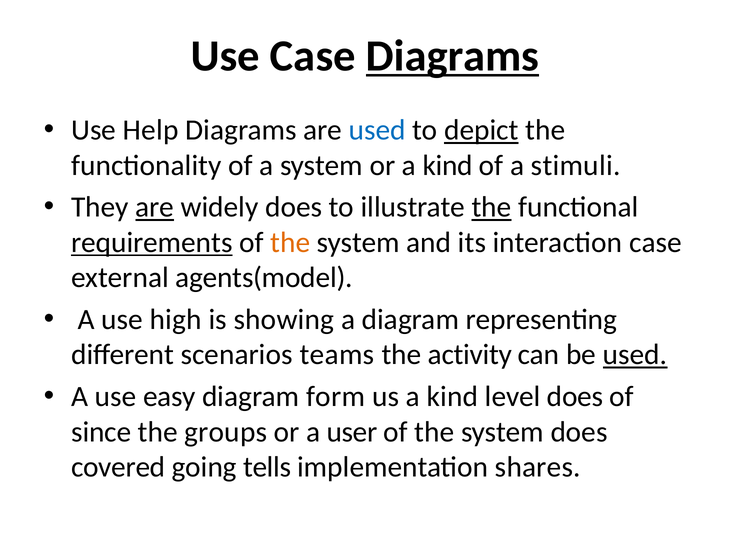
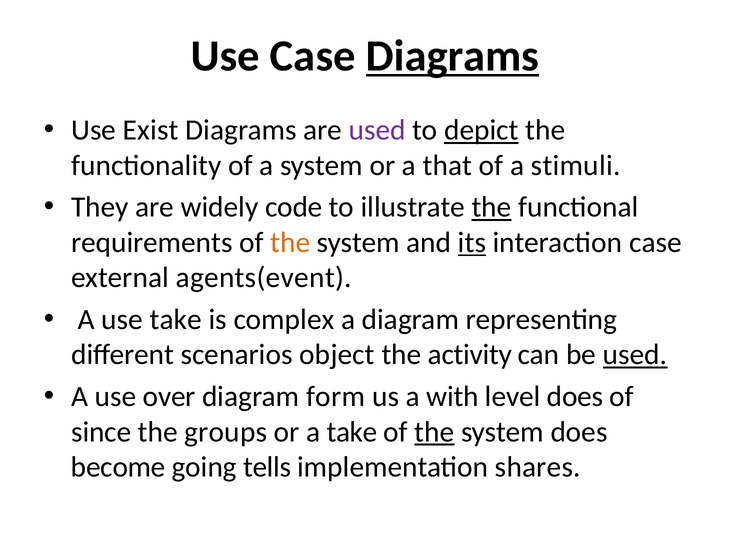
Help: Help -> Exist (151, 130)
used colour: blue -> purple (377, 130)
or a kind: kind -> that (447, 166)
are underline: present -> none (155, 207)
widely does: does -> code (294, 207)
requirements underline: present -> none (152, 243)
its underline: none -> present (472, 243)
agents(model: agents(model -> agents(event (264, 278)
use high: high -> take (176, 320)
showing: showing -> complex (284, 320)
teams: teams -> object (337, 355)
easy: easy -> over (169, 397)
us a kind: kind -> with (453, 397)
a user: user -> take (352, 432)
the underline: none -> present (434, 432)
covered: covered -> become (118, 467)
